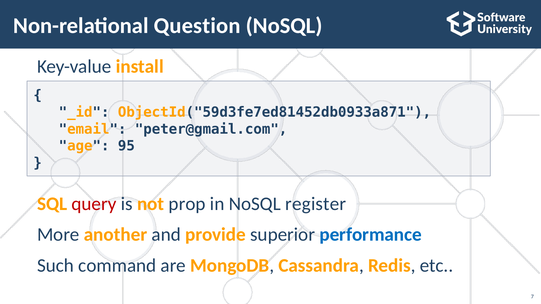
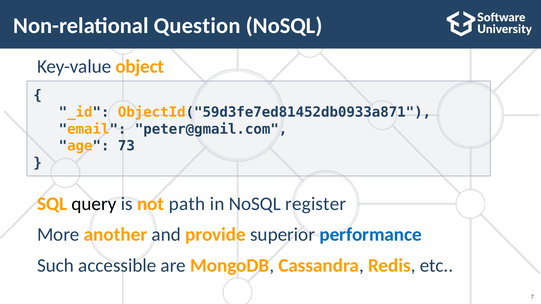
install: install -> object (140, 67)
95: 95 -> 73 (126, 146)
query colour: red -> black (94, 204)
prop: prop -> path (187, 204)
command: command -> accessible (117, 266)
